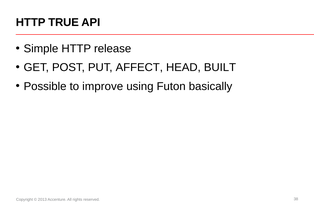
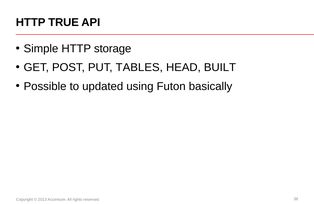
release: release -> storage (113, 49)
AFFECT: AFFECT -> TABLES (139, 68)
improve: improve -> updated (103, 86)
